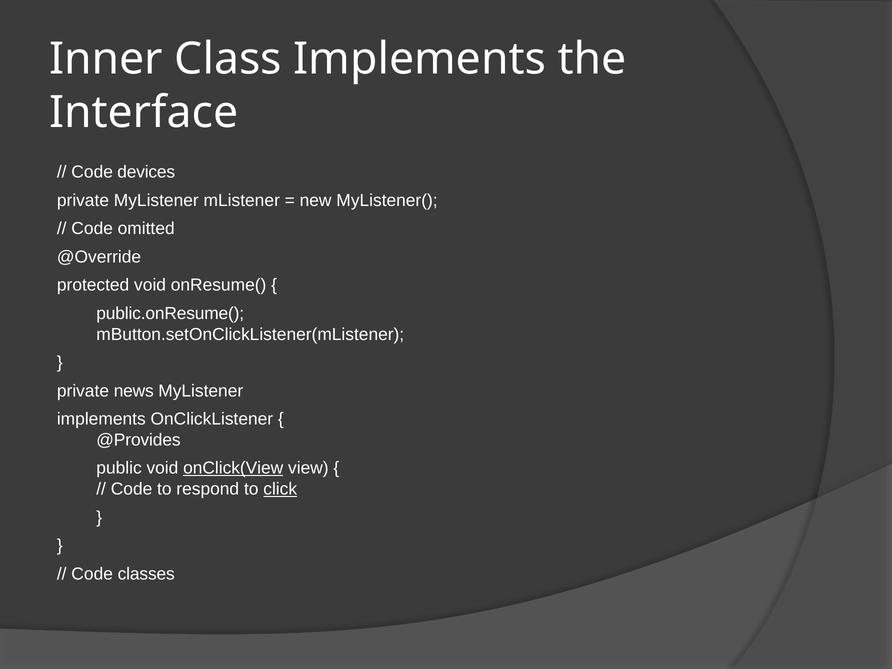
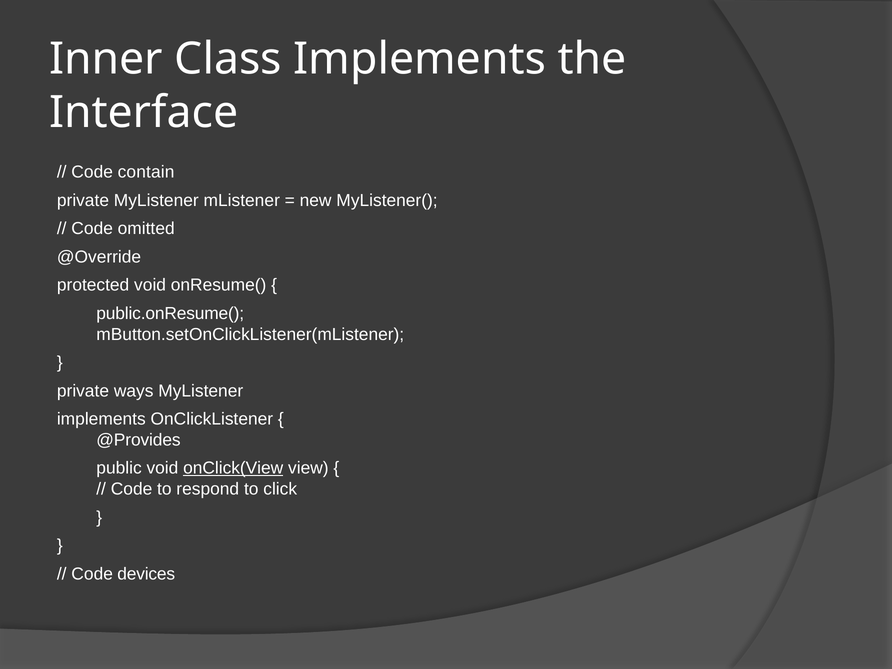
devices: devices -> contain (146, 172)
news: news -> ways (134, 391)
click underline: present -> none (280, 489)
classes: classes -> devices (146, 574)
